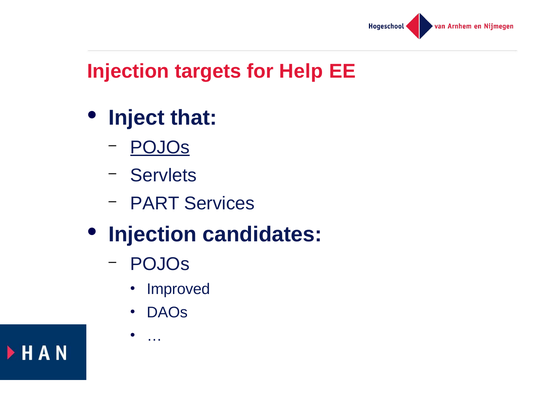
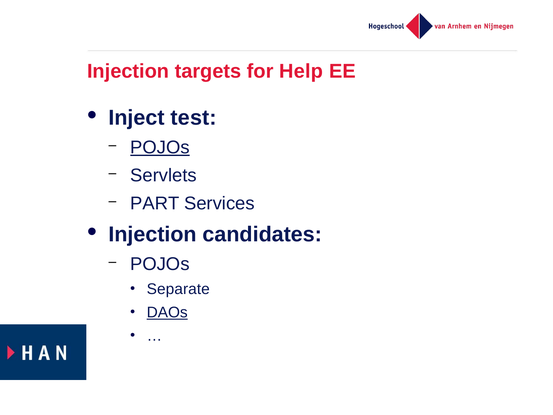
that: that -> test (194, 118)
Improved: Improved -> Separate (178, 289)
DAOs underline: none -> present (167, 312)
